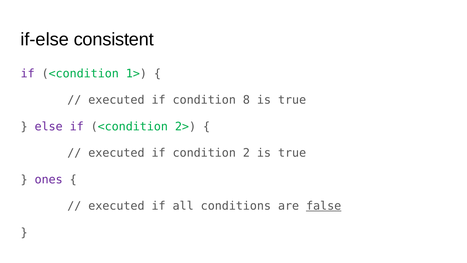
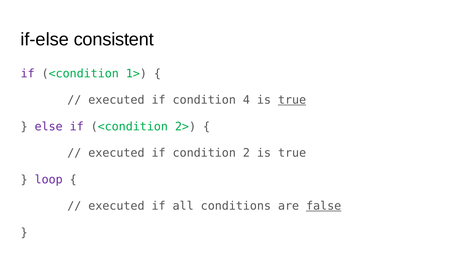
8: 8 -> 4 (246, 100)
true underline: none -> present (292, 100)
ones: ones -> loop (49, 179)
